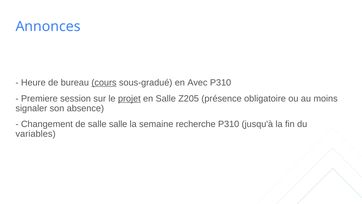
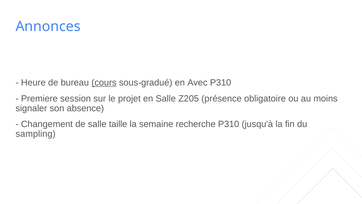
projet underline: present -> none (129, 98)
salle salle: salle -> taille (118, 124)
variables: variables -> sampling (36, 134)
